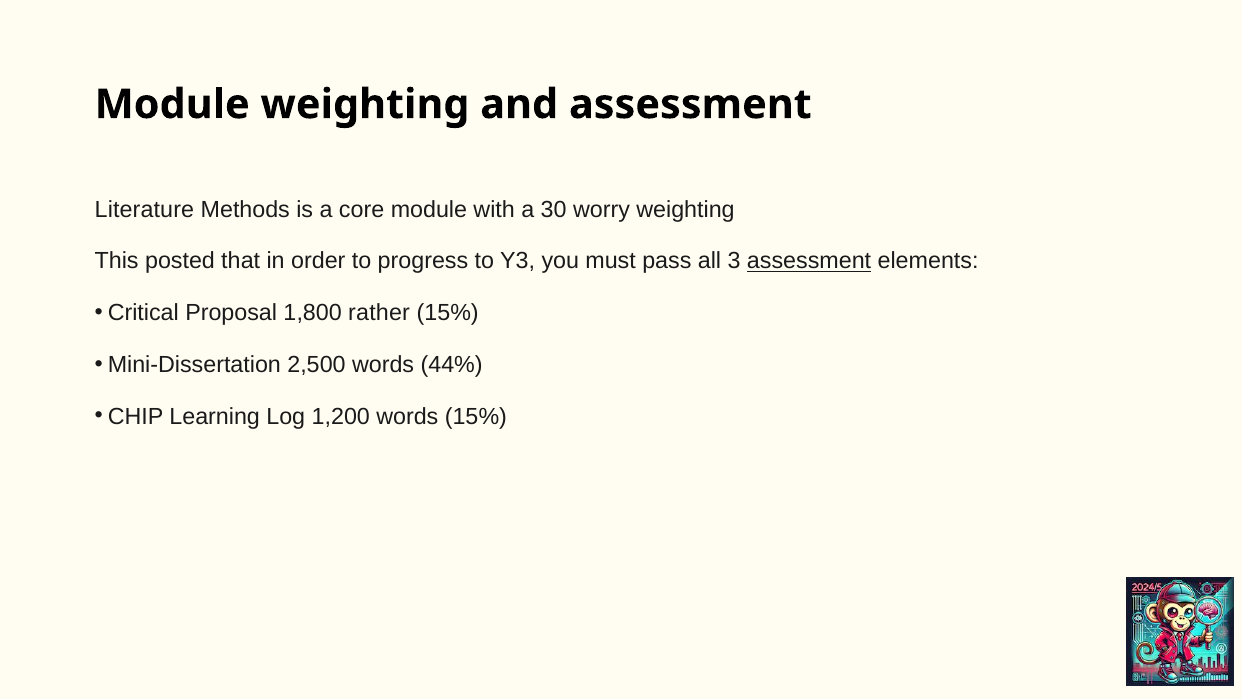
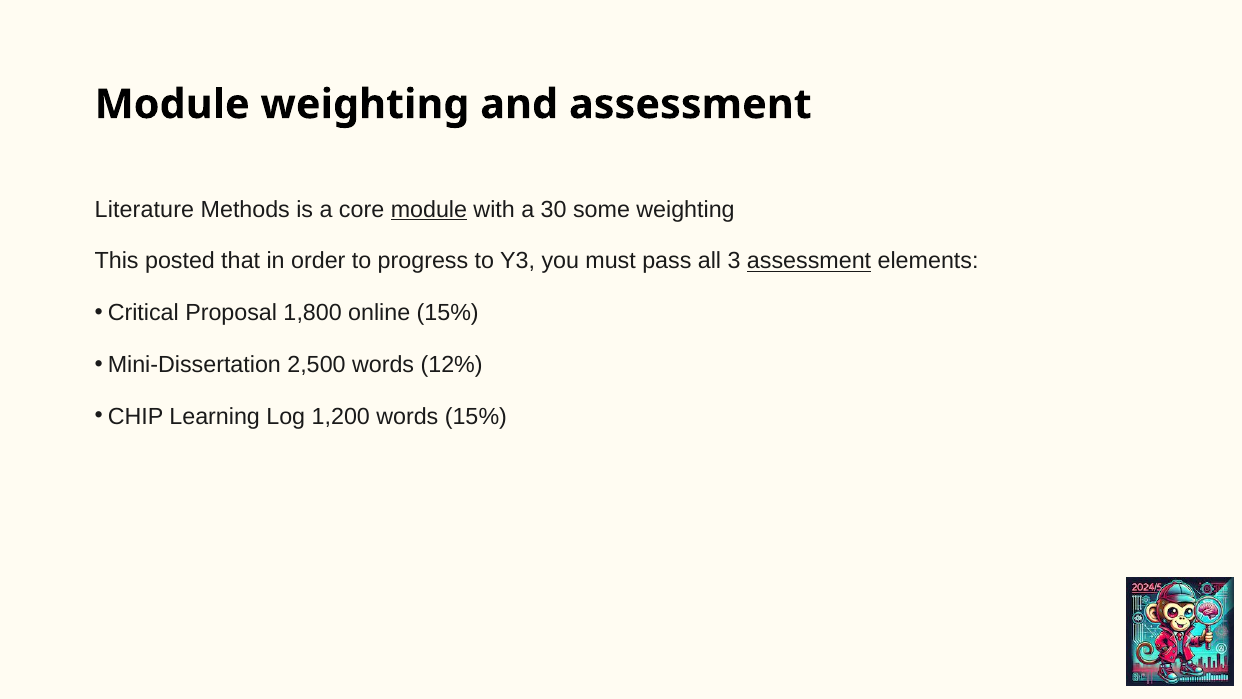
module underline: none -> present (429, 209)
worry: worry -> some (602, 209)
rather: rather -> online (379, 313)
44%: 44% -> 12% (452, 365)
